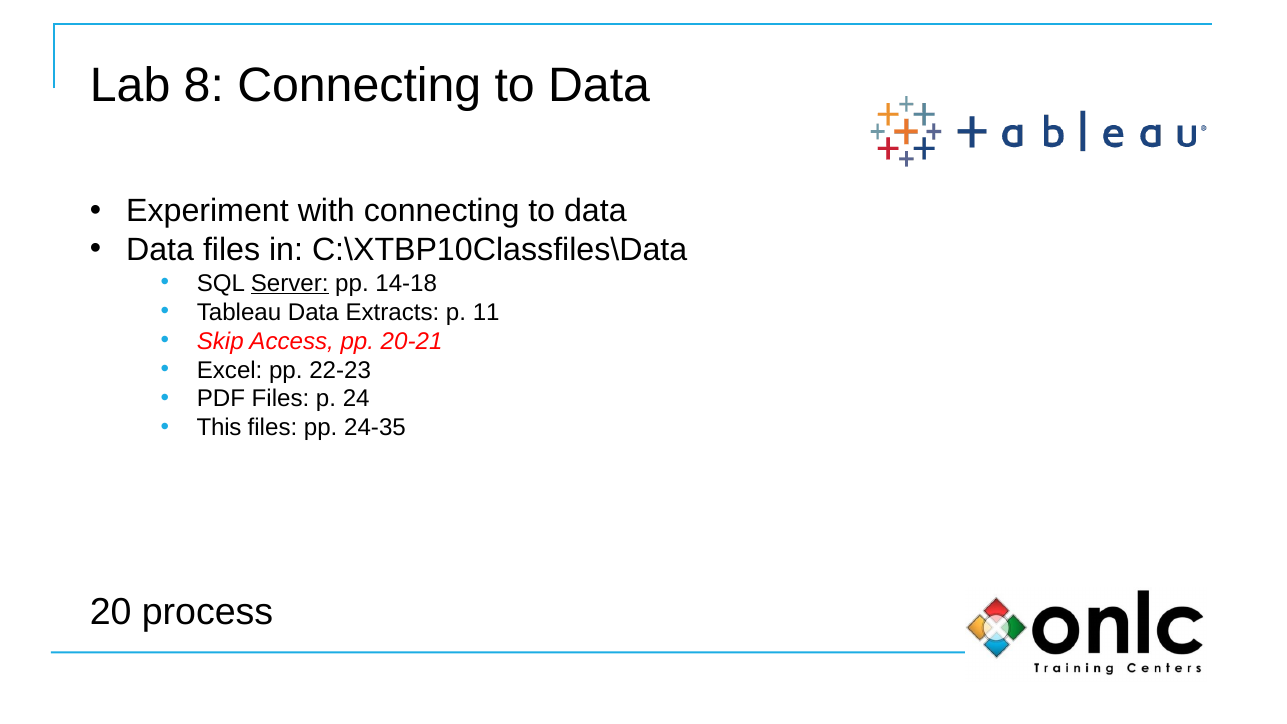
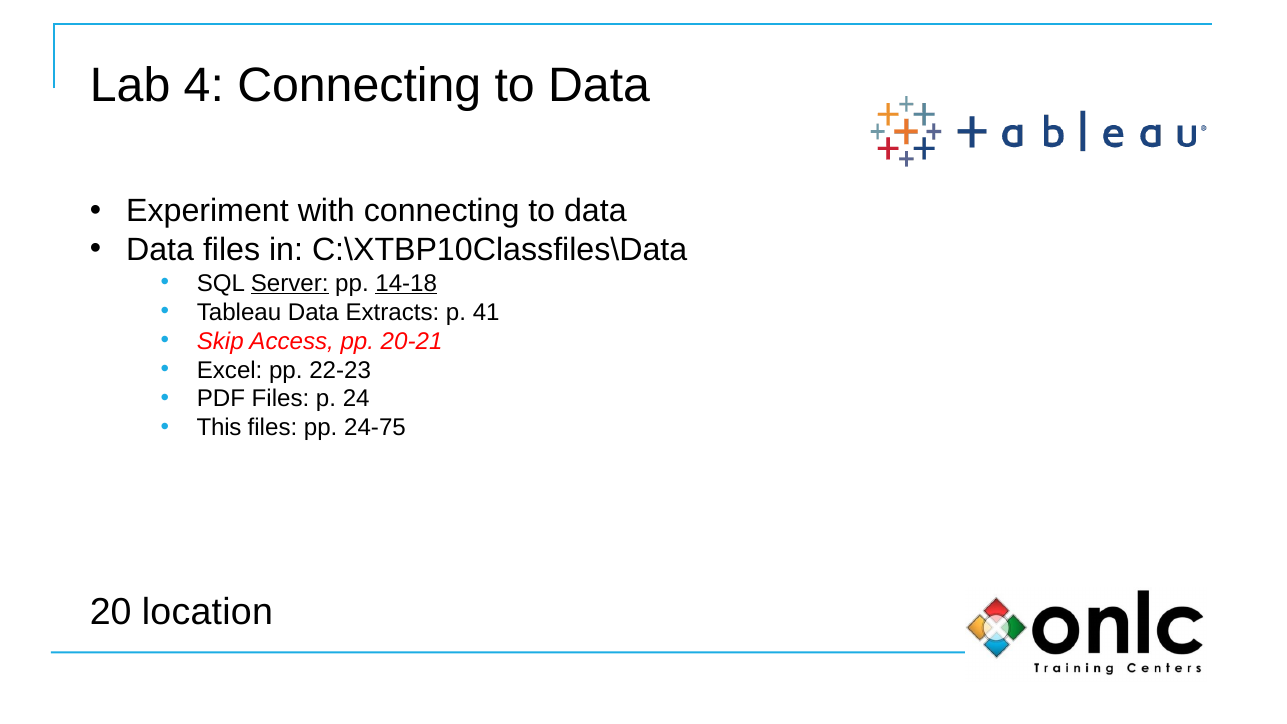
8: 8 -> 4 (204, 85)
14-18 underline: none -> present (406, 283)
11: 11 -> 41 (486, 312)
24-35: 24-35 -> 24-75 (375, 428)
process: process -> location (207, 612)
